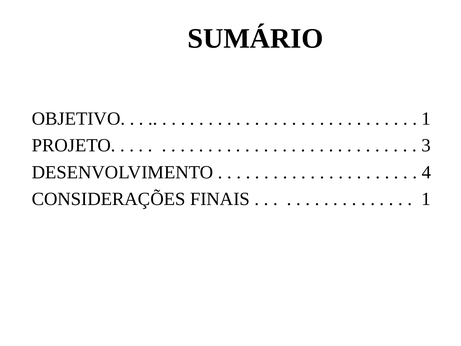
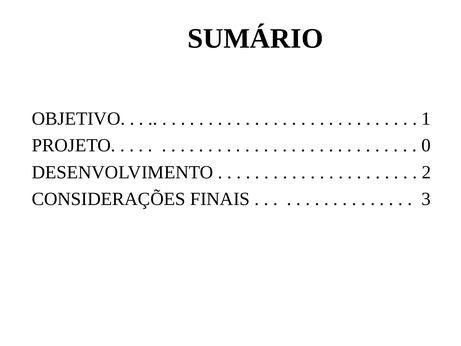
3: 3 -> 0 (426, 145)
4: 4 -> 2 (426, 172)
1: 1 -> 3 (426, 199)
